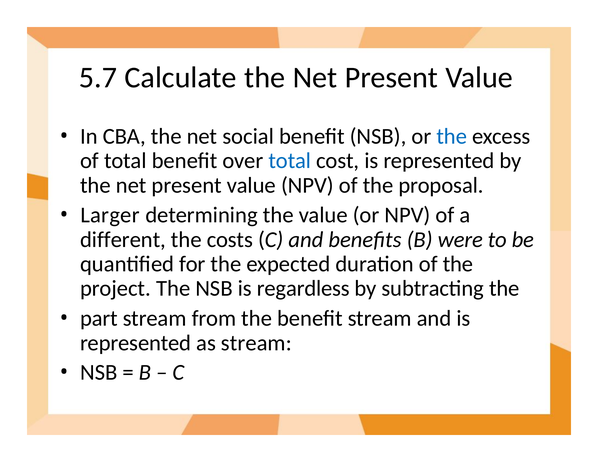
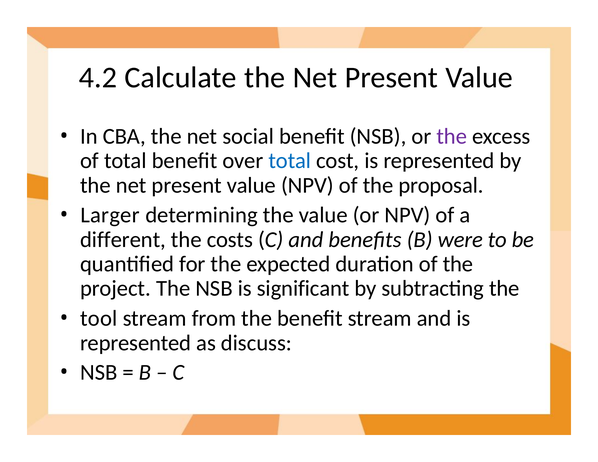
5.7: 5.7 -> 4.2 (98, 78)
the colour: blue -> purple (452, 136)
regardless: regardless -> significant (303, 289)
part: part -> tool (99, 318)
as stream: stream -> discuss (256, 343)
